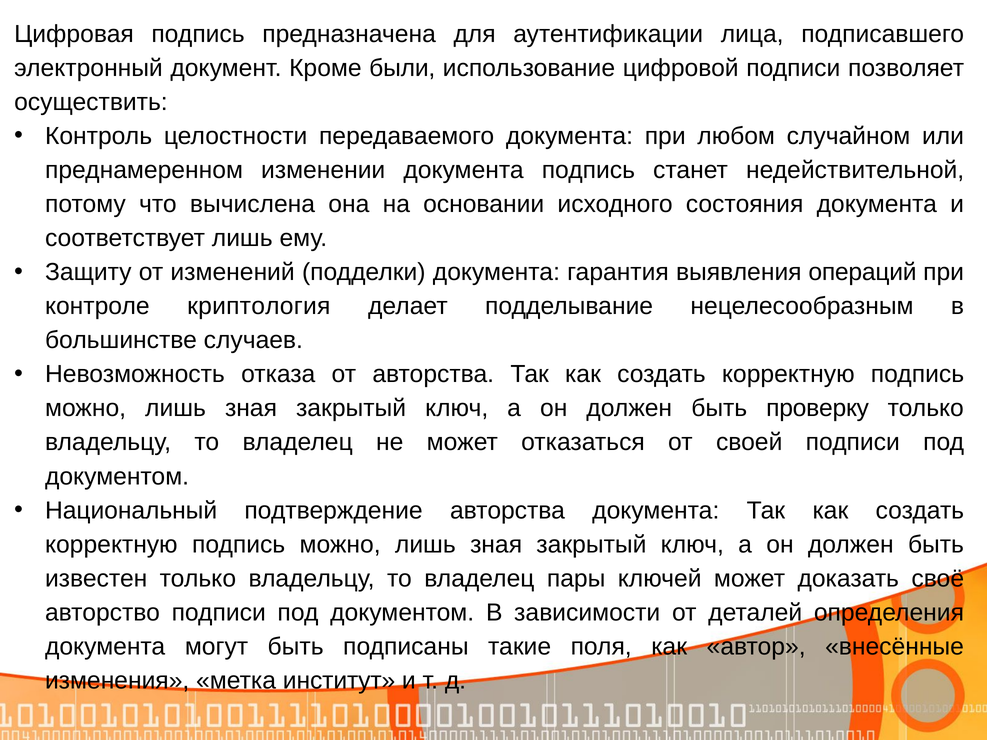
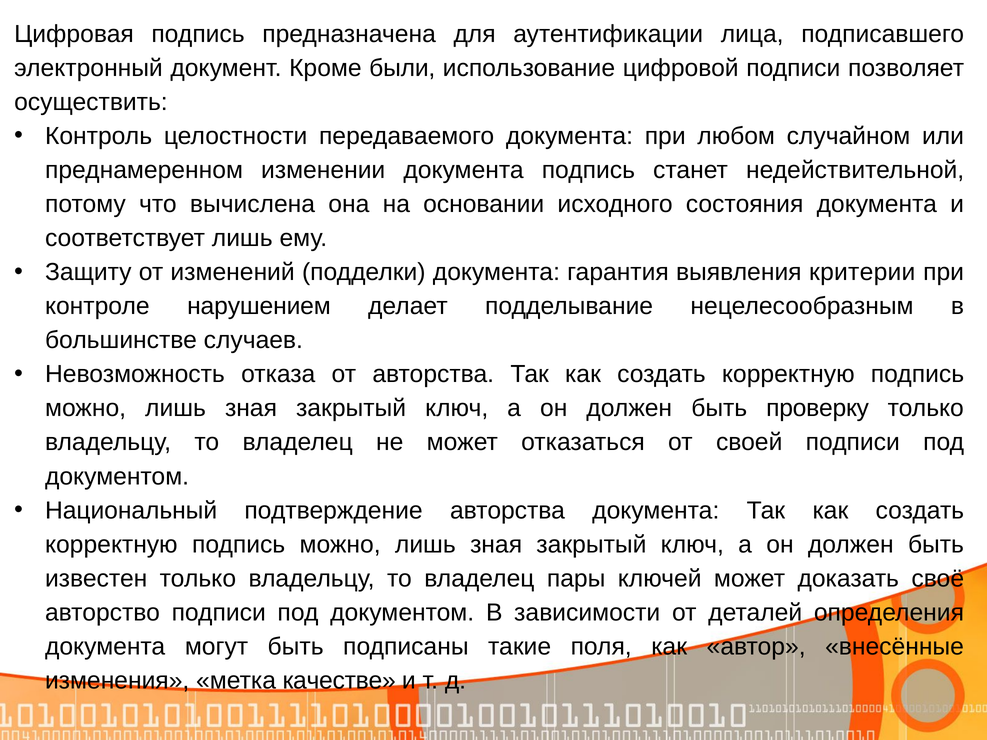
операций: операций -> критерии (862, 272)
криптология: криптология -> нарушением (259, 306)
институт: институт -> качестве (339, 681)
